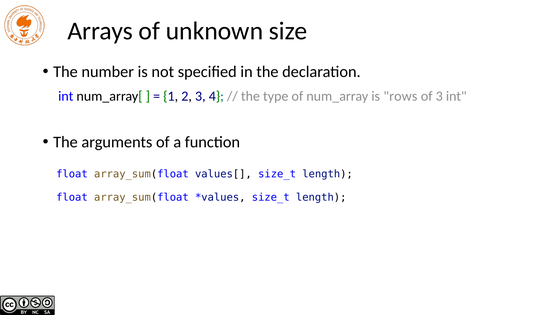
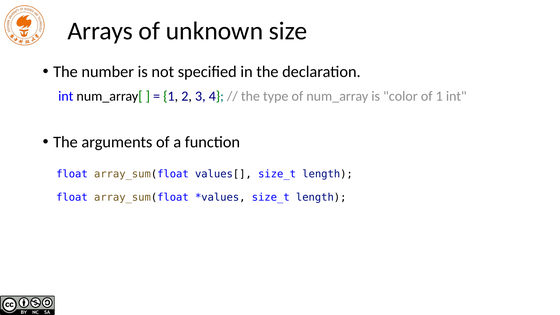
rows: rows -> color (400, 96)
of 3: 3 -> 1 (439, 96)
